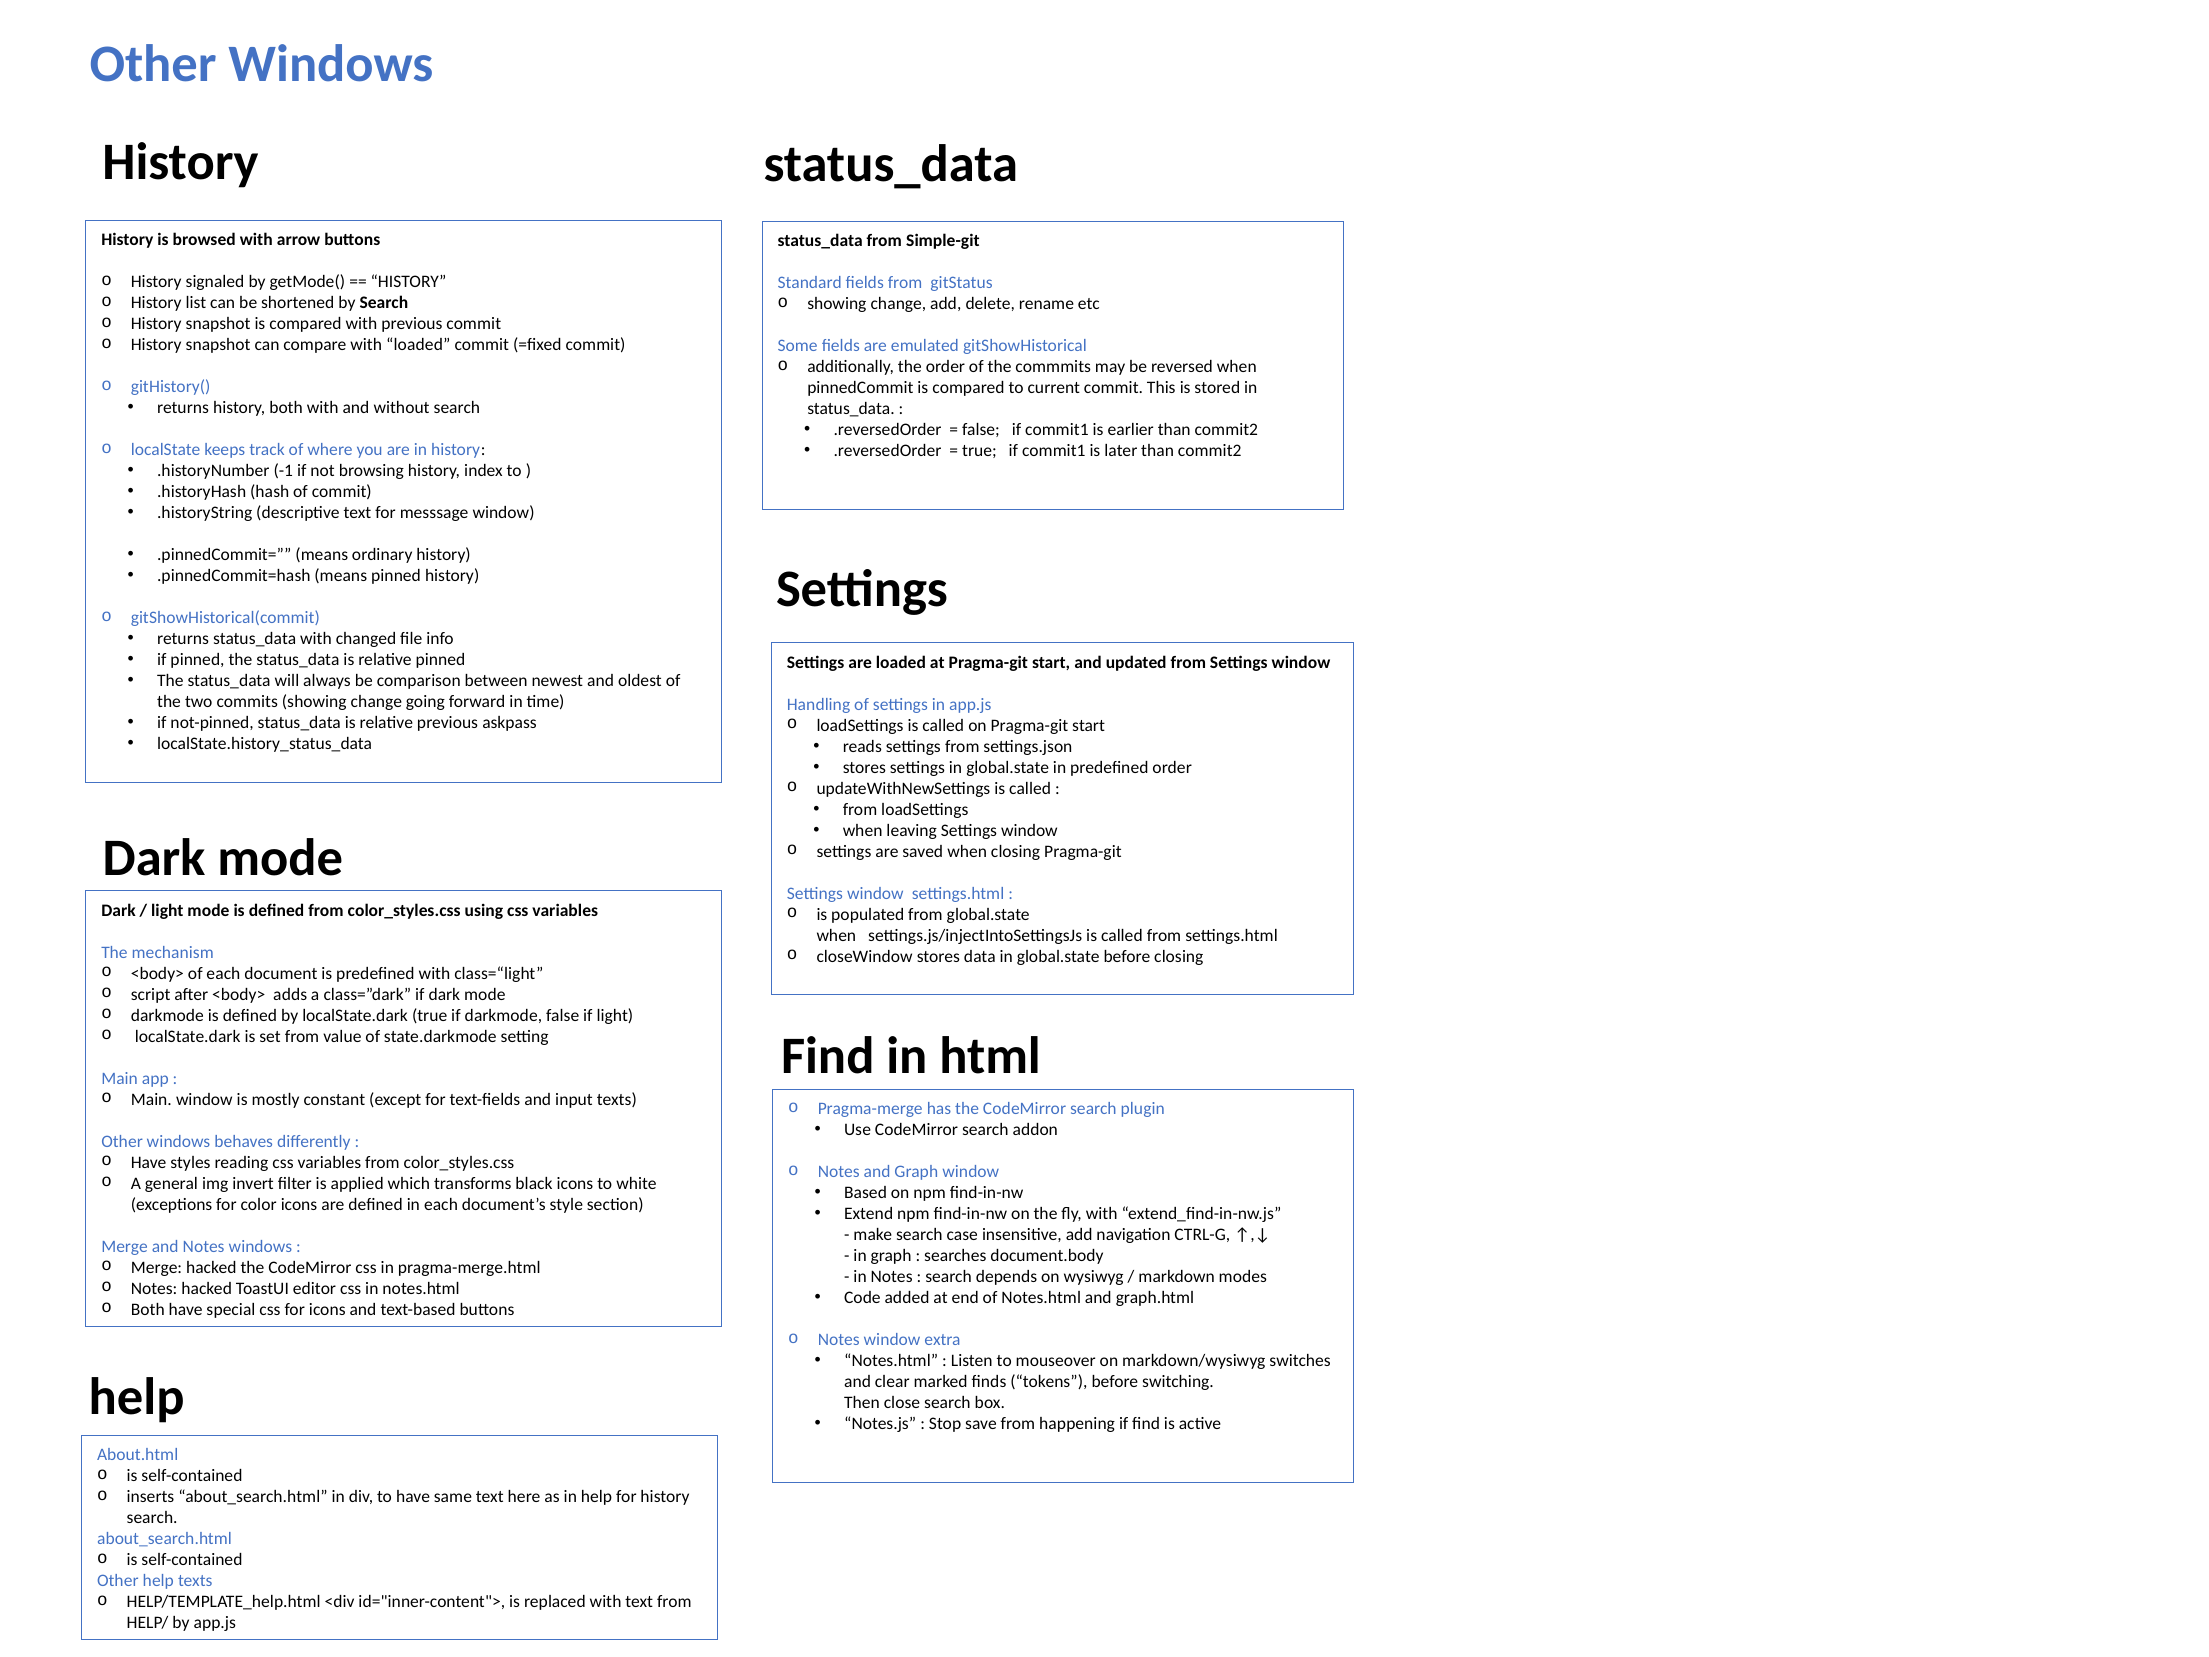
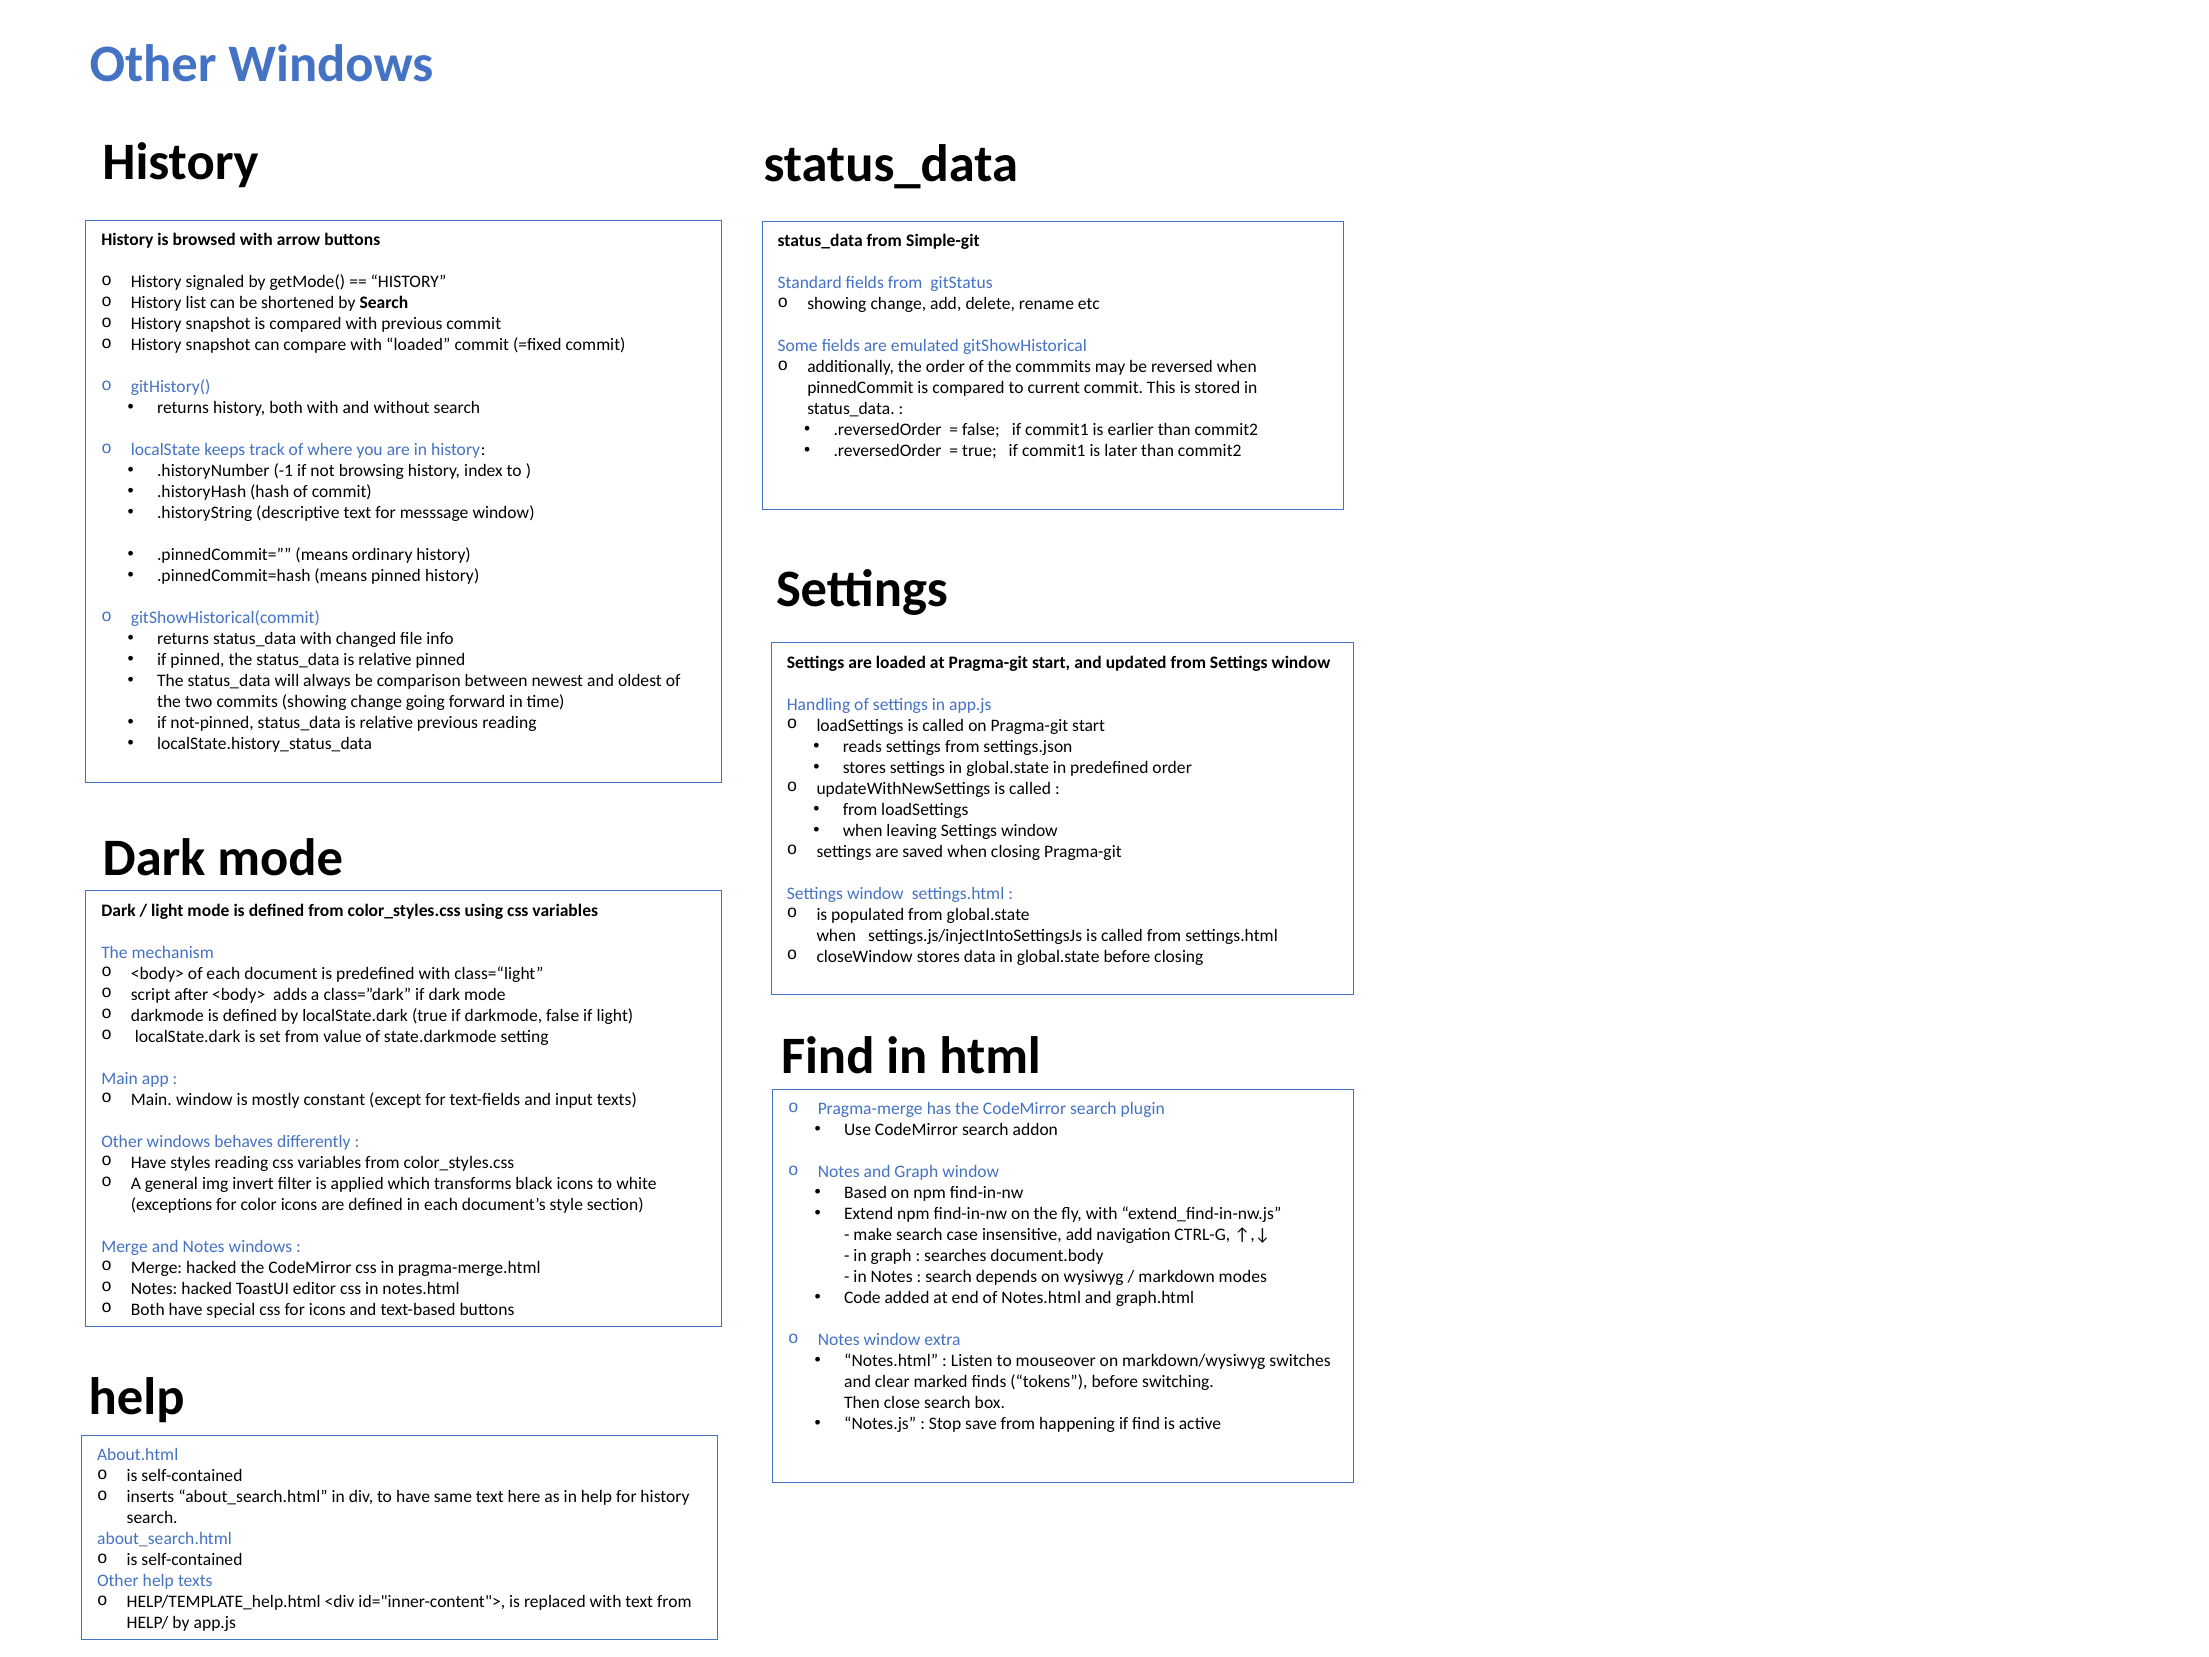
previous askpass: askpass -> reading (509, 723)
